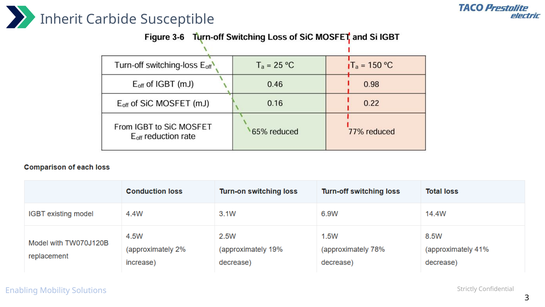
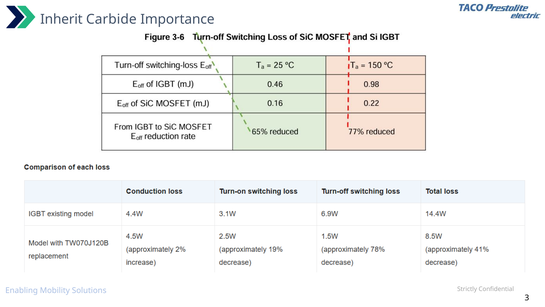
Susceptible: Susceptible -> Importance (177, 19)
